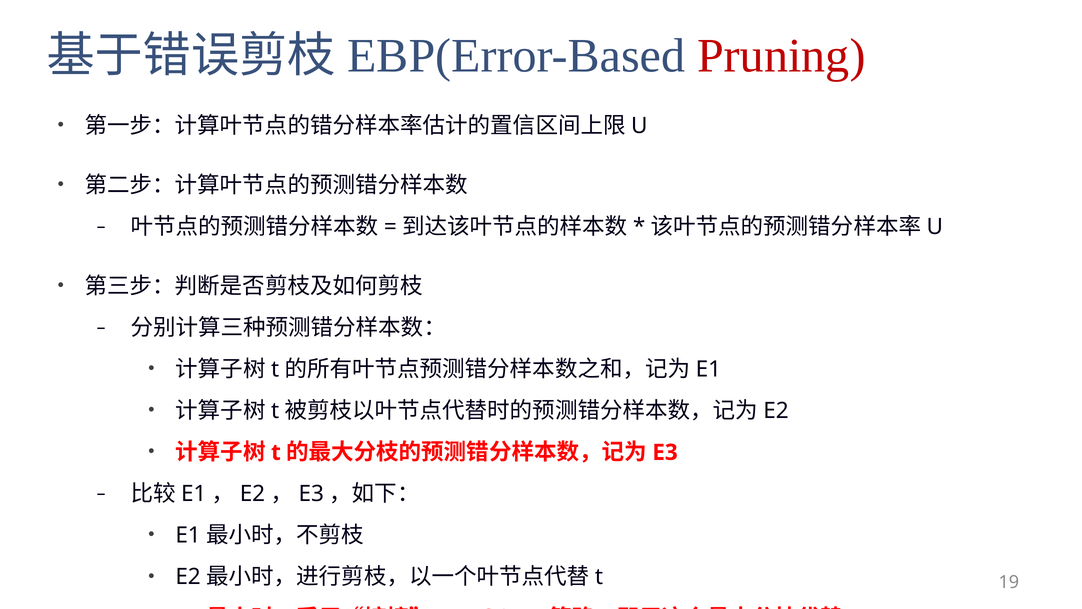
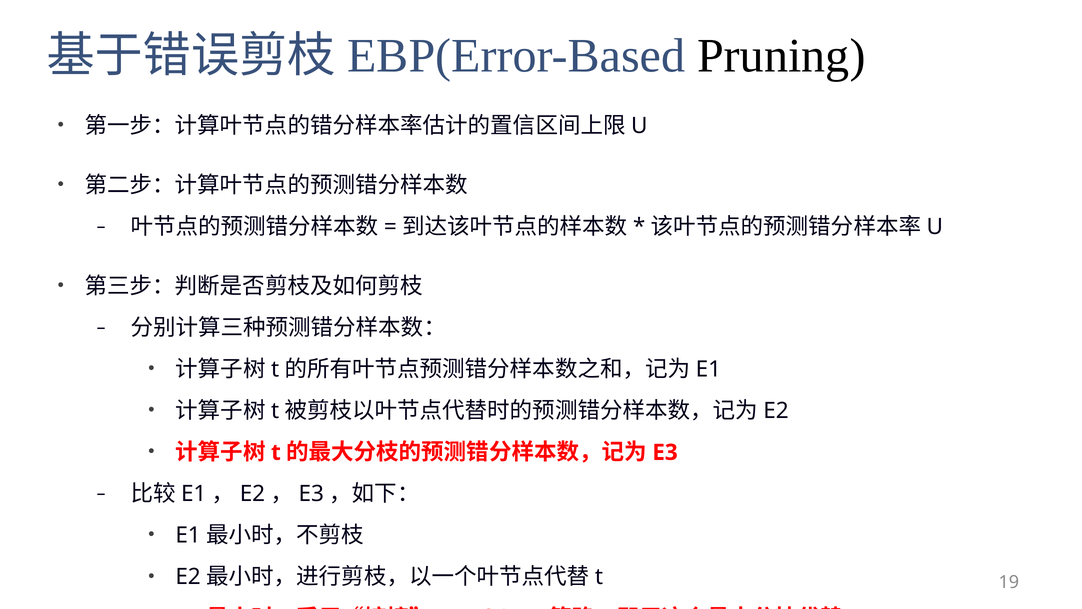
Pruning colour: red -> black (781, 56)
